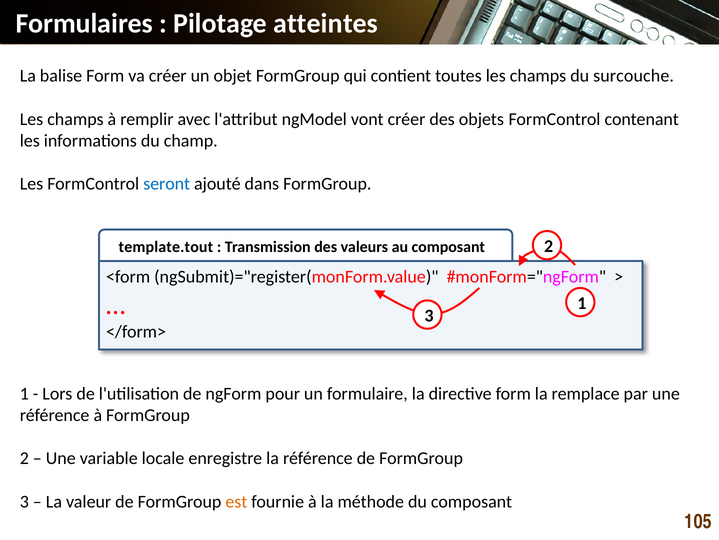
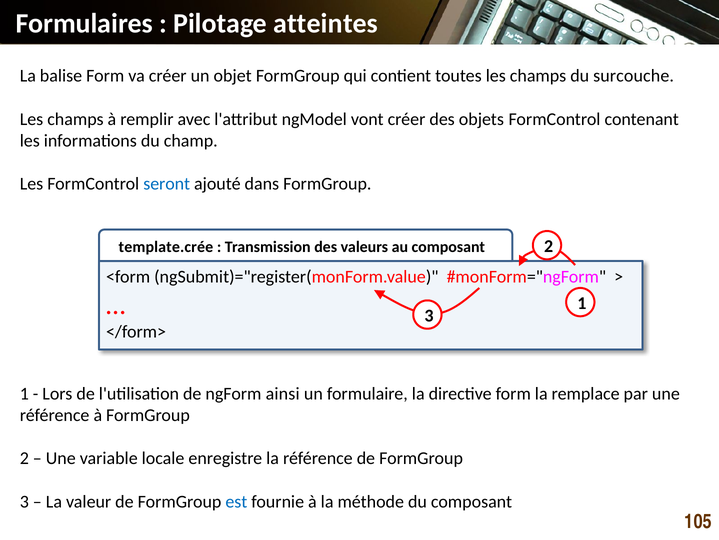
template.tout: template.tout -> template.crée (166, 247)
pour: pour -> ainsi (283, 393)
est colour: orange -> blue (236, 501)
